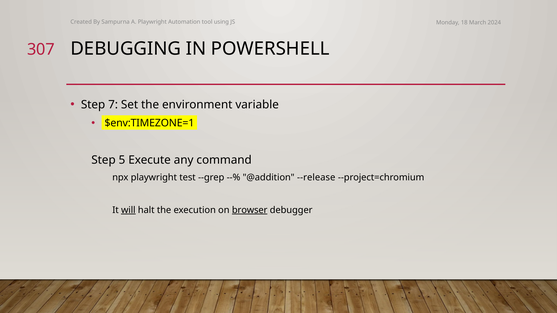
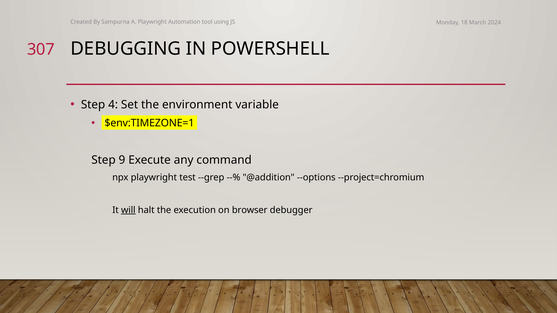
7: 7 -> 4 (113, 105)
5: 5 -> 9 (122, 160)
--release: --release -> --options (316, 178)
browser underline: present -> none (250, 210)
